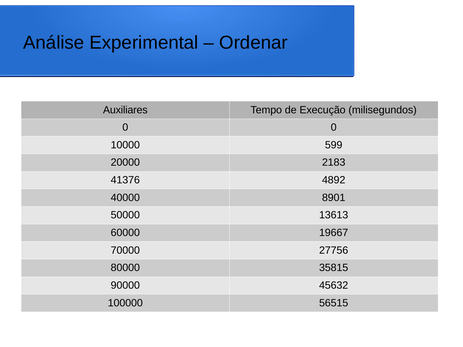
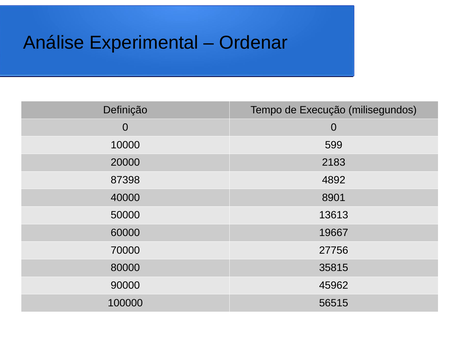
Auxiliares: Auxiliares -> Definição (125, 110)
41376: 41376 -> 87398 (125, 180)
45632: 45632 -> 45962 (334, 286)
